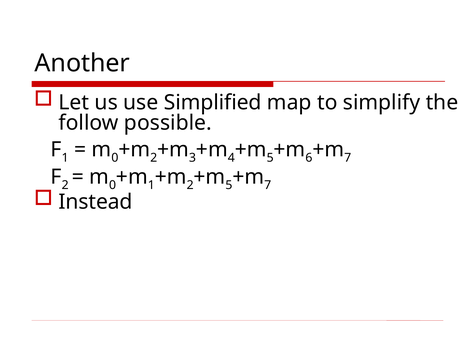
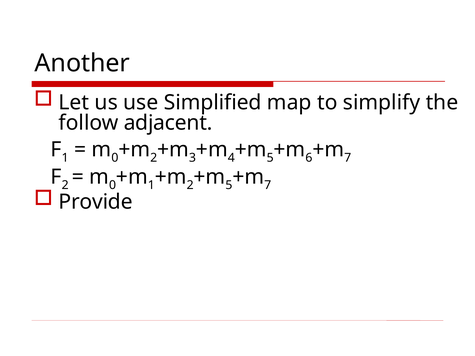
possible: possible -> adjacent (168, 123)
Instead: Instead -> Provide (96, 202)
